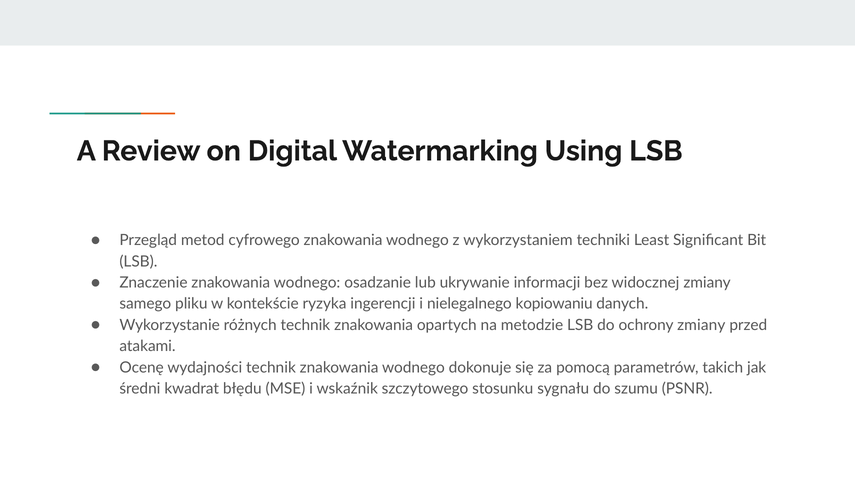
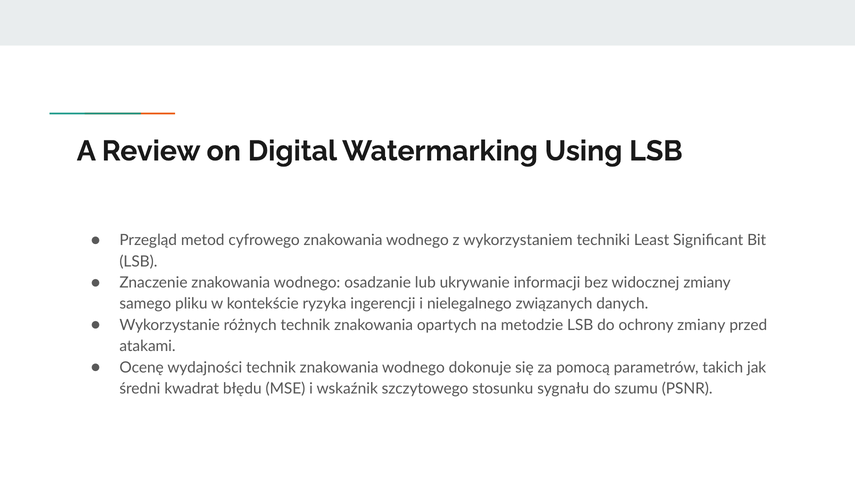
kopiowaniu: kopiowaniu -> związanych (554, 304)
